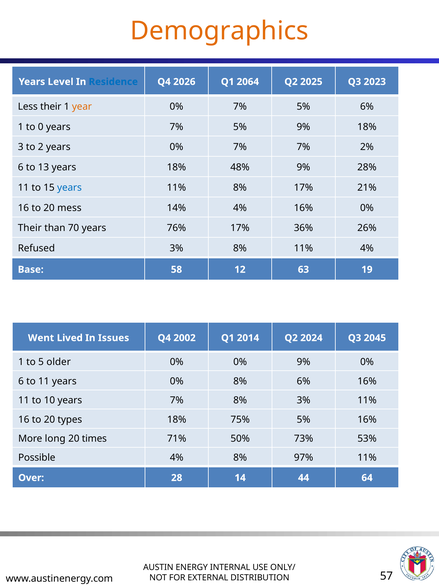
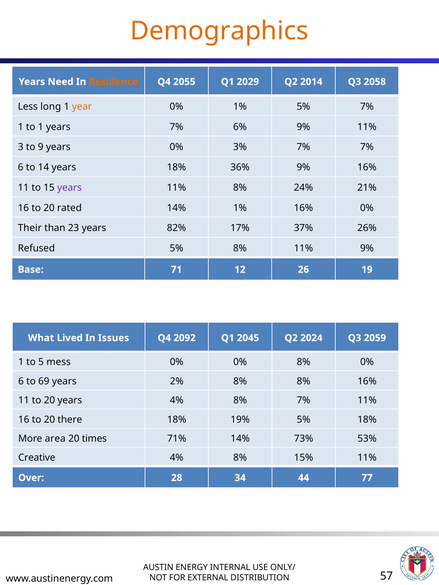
Level: Level -> Need (61, 82)
Residence colour: blue -> orange (113, 82)
2026: 2026 -> 2055 (184, 82)
2064: 2064 -> 2029 (248, 82)
2025: 2025 -> 2014 (311, 82)
2023: 2023 -> 2058 (375, 82)
Less their: their -> long (51, 107)
7%: 7% -> 1% (240, 107)
5% 6%: 6% -> 7% (367, 107)
to 0: 0 -> 1 (41, 127)
years 7% 5%: 5% -> 6% (240, 127)
9% 18%: 18% -> 11% (367, 127)
2: 2 -> 9 (41, 147)
years 0% 7%: 7% -> 3% (240, 147)
7% 2%: 2% -> 7% (367, 147)
13: 13 -> 14 (43, 167)
48%: 48% -> 36% (240, 167)
9% 28%: 28% -> 16% (367, 167)
years colour: blue -> purple (69, 188)
8% 17%: 17% -> 24% (303, 188)
mess: mess -> rated (69, 208)
14% 4%: 4% -> 1% (240, 208)
70: 70 -> 23 (74, 228)
76%: 76% -> 82% (176, 228)
36%: 36% -> 37% (303, 228)
Refused 3%: 3% -> 5% (176, 248)
11% 4%: 4% -> 9% (367, 248)
58: 58 -> 71 (176, 270)
63: 63 -> 26 (303, 270)
Went: Went -> What (41, 338)
2002: 2002 -> 2092 (185, 338)
2014: 2014 -> 2045 (248, 338)
2045: 2045 -> 2059 (375, 338)
older: older -> mess (59, 362)
0% 9%: 9% -> 8% (304, 362)
to 11: 11 -> 69 (44, 381)
0%: 0% -> 2% (177, 381)
8% 6%: 6% -> 8% (304, 381)
11 to 10: 10 -> 20 (49, 401)
7%: 7% -> 4% (177, 401)
8% 3%: 3% -> 7% (304, 401)
types: types -> there (70, 420)
75%: 75% -> 19% (240, 420)
5% 16%: 16% -> 18% (367, 420)
long: long -> area (55, 439)
71% 50%: 50% -> 14% (240, 439)
Possible: Possible -> Creative (37, 458)
97%: 97% -> 15% (304, 458)
14: 14 -> 34 (240, 478)
64: 64 -> 77 (367, 478)
